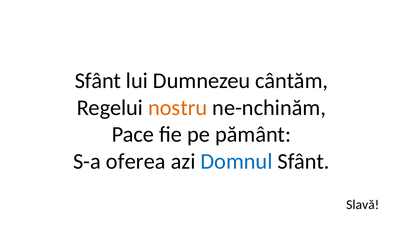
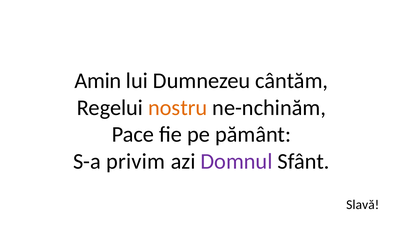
Sfânt: Sfânt -> Amin (98, 81)
oferea: oferea -> privim (136, 161)
Domnul colour: blue -> purple (237, 161)
